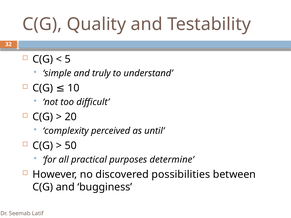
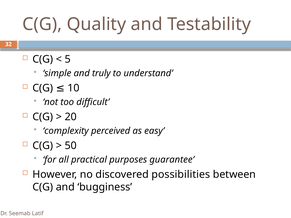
until: until -> easy (154, 131)
determine: determine -> guarantee (172, 160)
